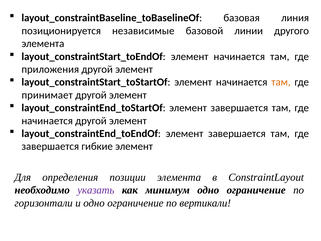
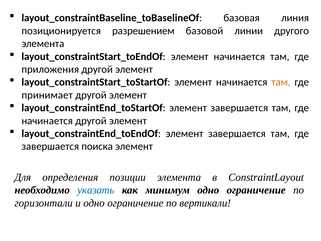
независимые: независимые -> разрешением (143, 31)
гибкие: гибкие -> поиска (97, 146)
указать colour: purple -> blue (96, 190)
